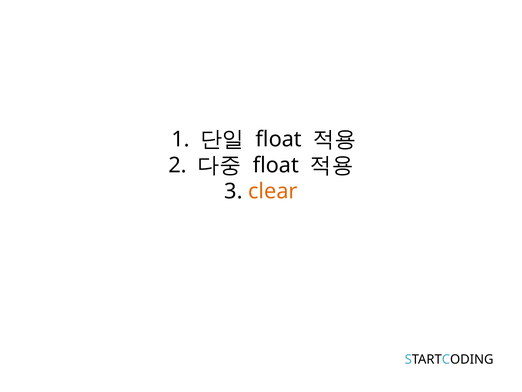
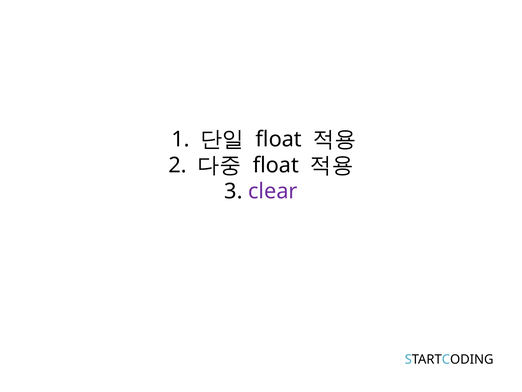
clear colour: orange -> purple (273, 191)
